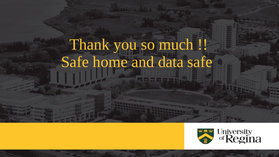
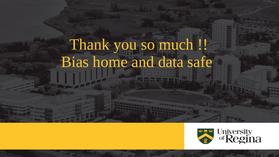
Safe: Safe -> Bias (75, 62)
